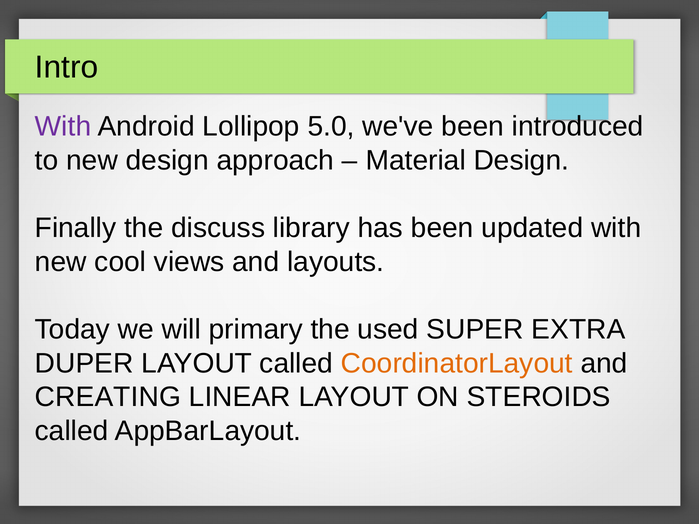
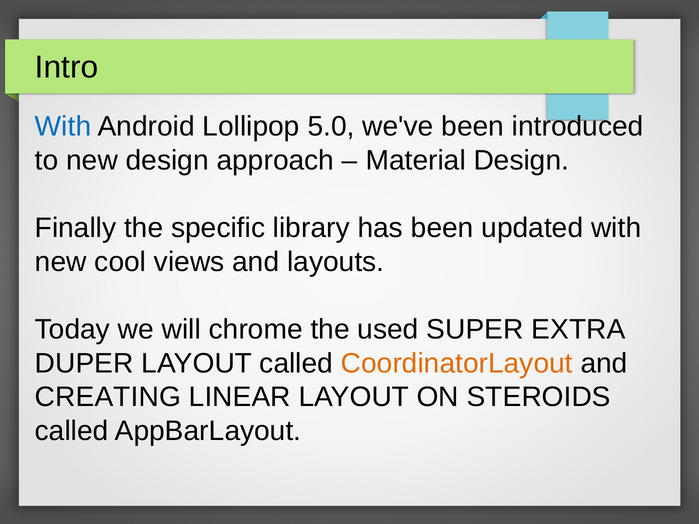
With colour: purple -> blue (63, 127)
discuss: discuss -> specific (218, 228)
primary: primary -> chrome (256, 330)
